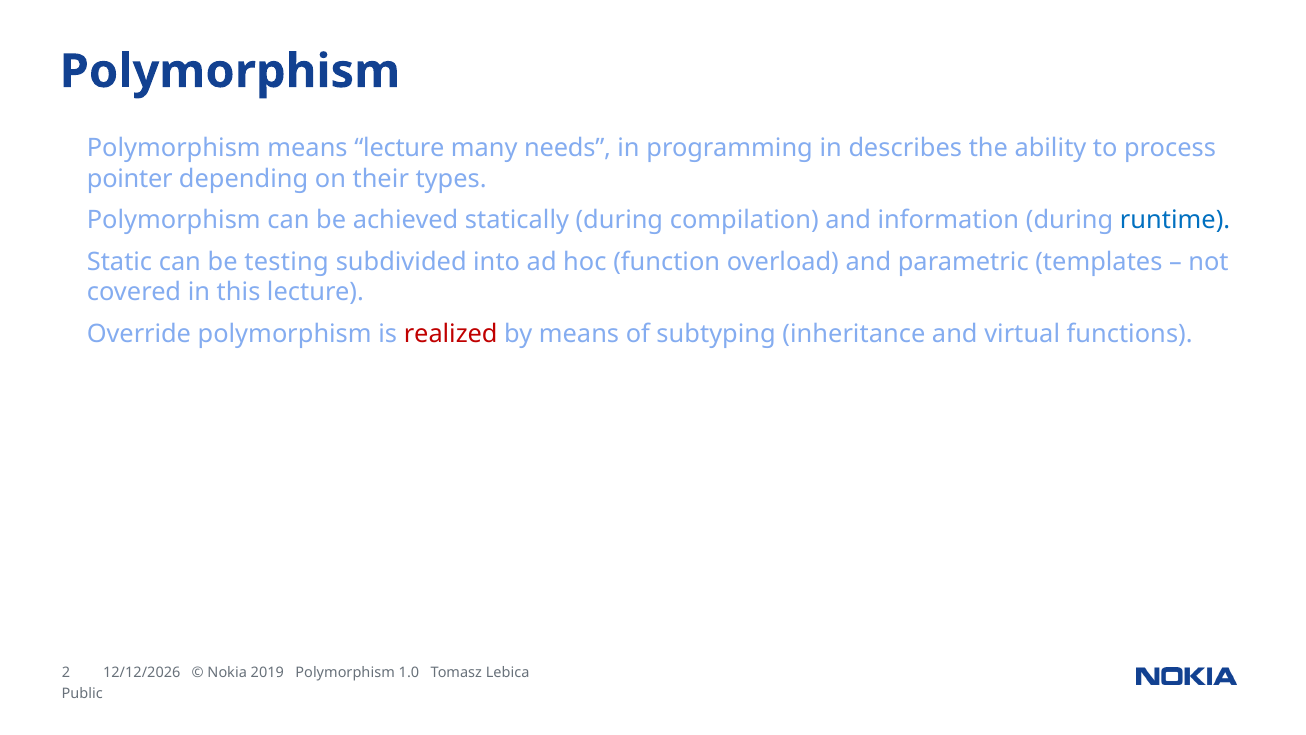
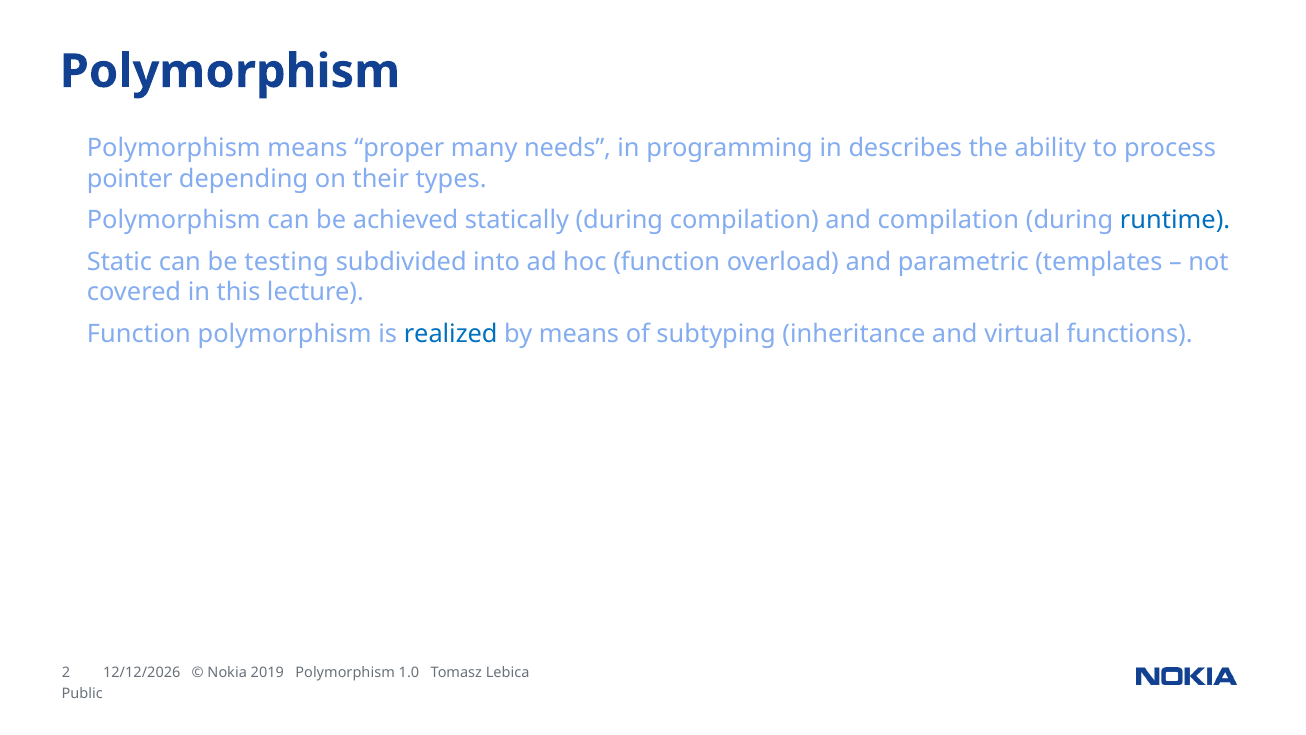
means lecture: lecture -> proper (399, 148)
and information: information -> compilation (948, 220)
Override: Override -> Function (139, 334)
realized colour: red -> blue (451, 334)
